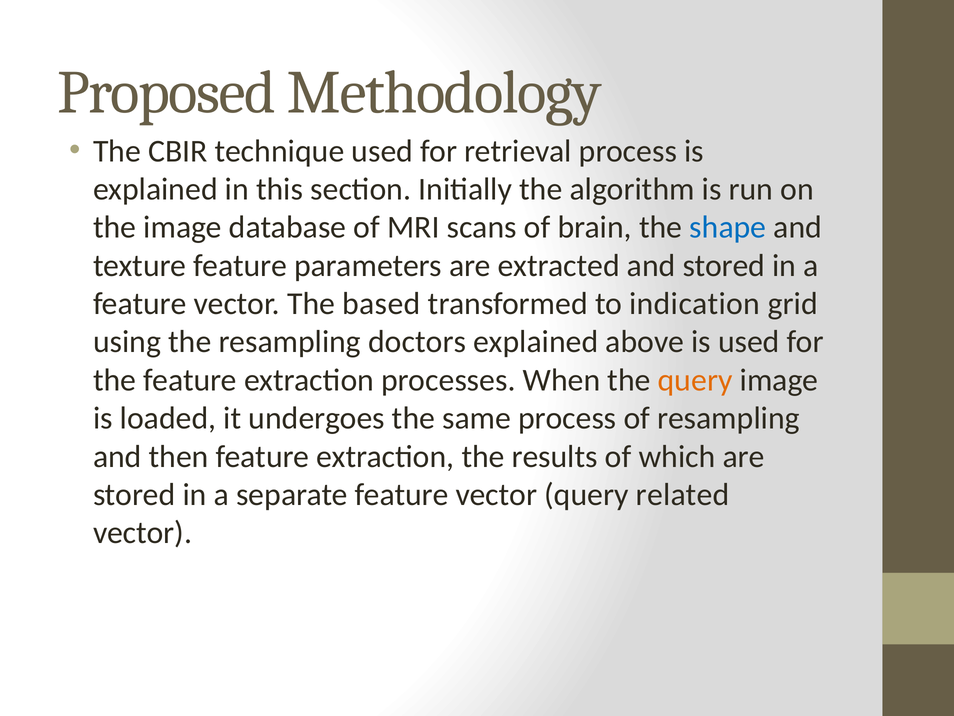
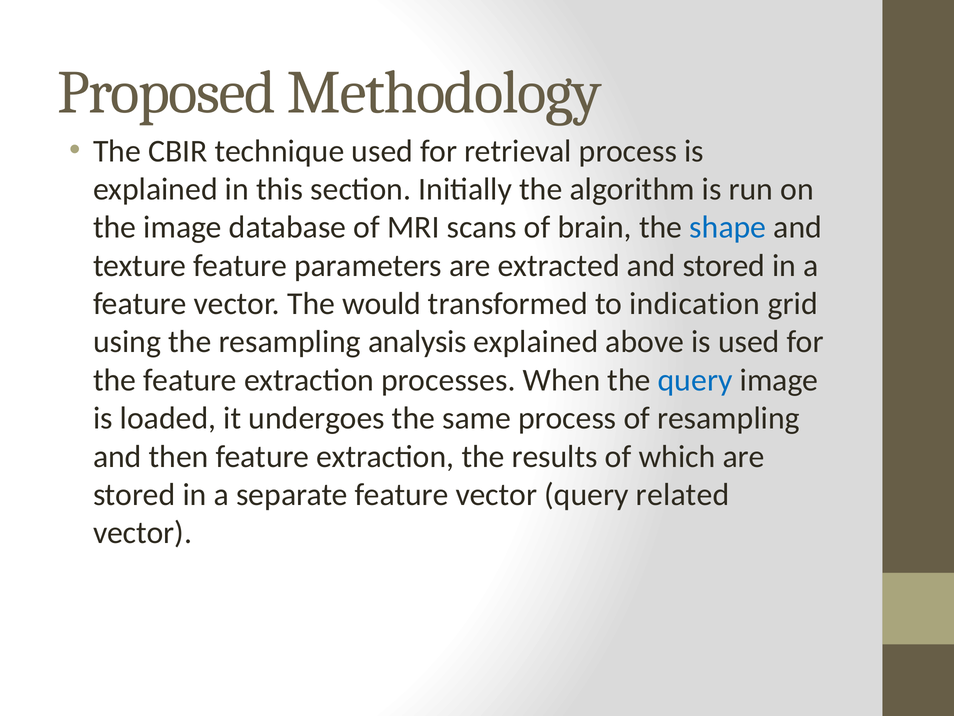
based: based -> would (382, 304)
doctors: doctors -> analysis (417, 342)
query colour: orange -> blue (695, 380)
